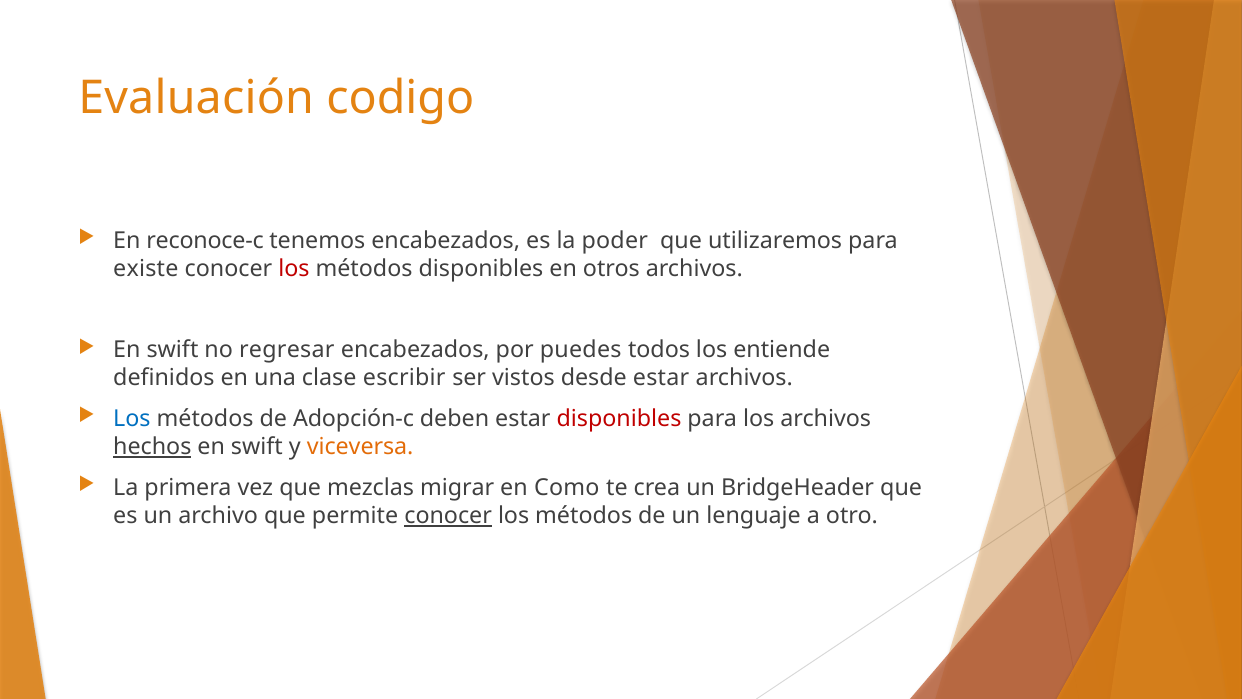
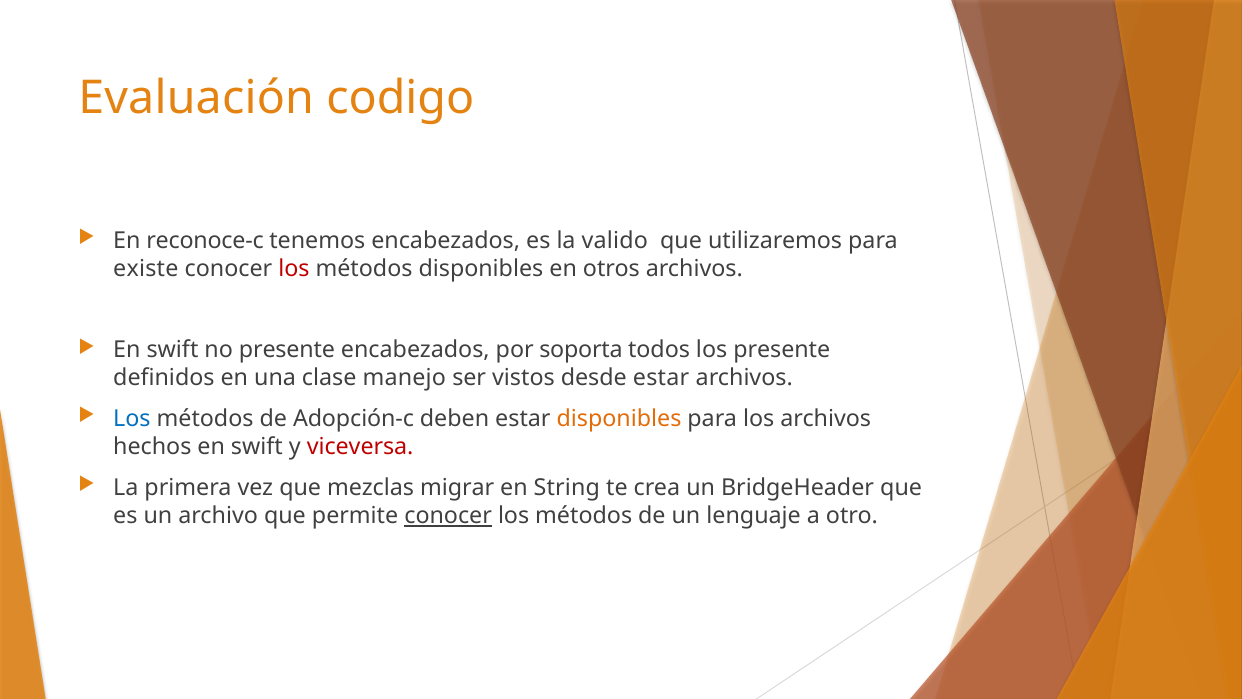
poder: poder -> valido (615, 240)
no regresar: regresar -> presente (287, 350)
puedes: puedes -> soporta (581, 350)
los entiende: entiende -> presente (782, 350)
escribir: escribir -> manejo (404, 378)
disponibles colour: red -> orange (619, 419)
hechos underline: present -> none (152, 447)
viceversa colour: orange -> red (360, 447)
Como: Como -> String (567, 488)
